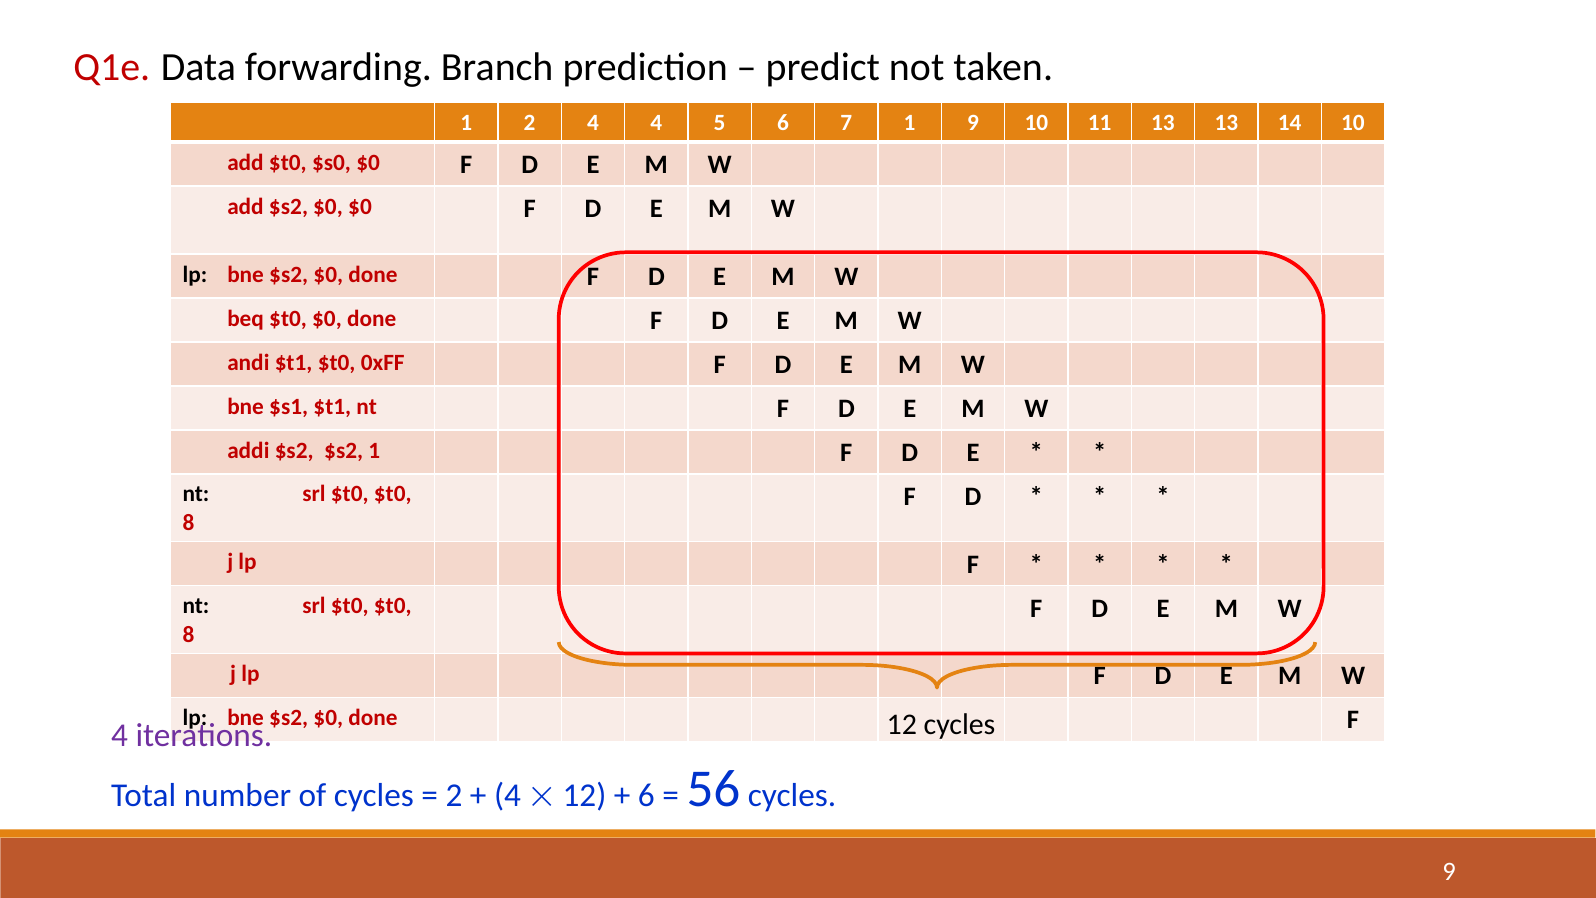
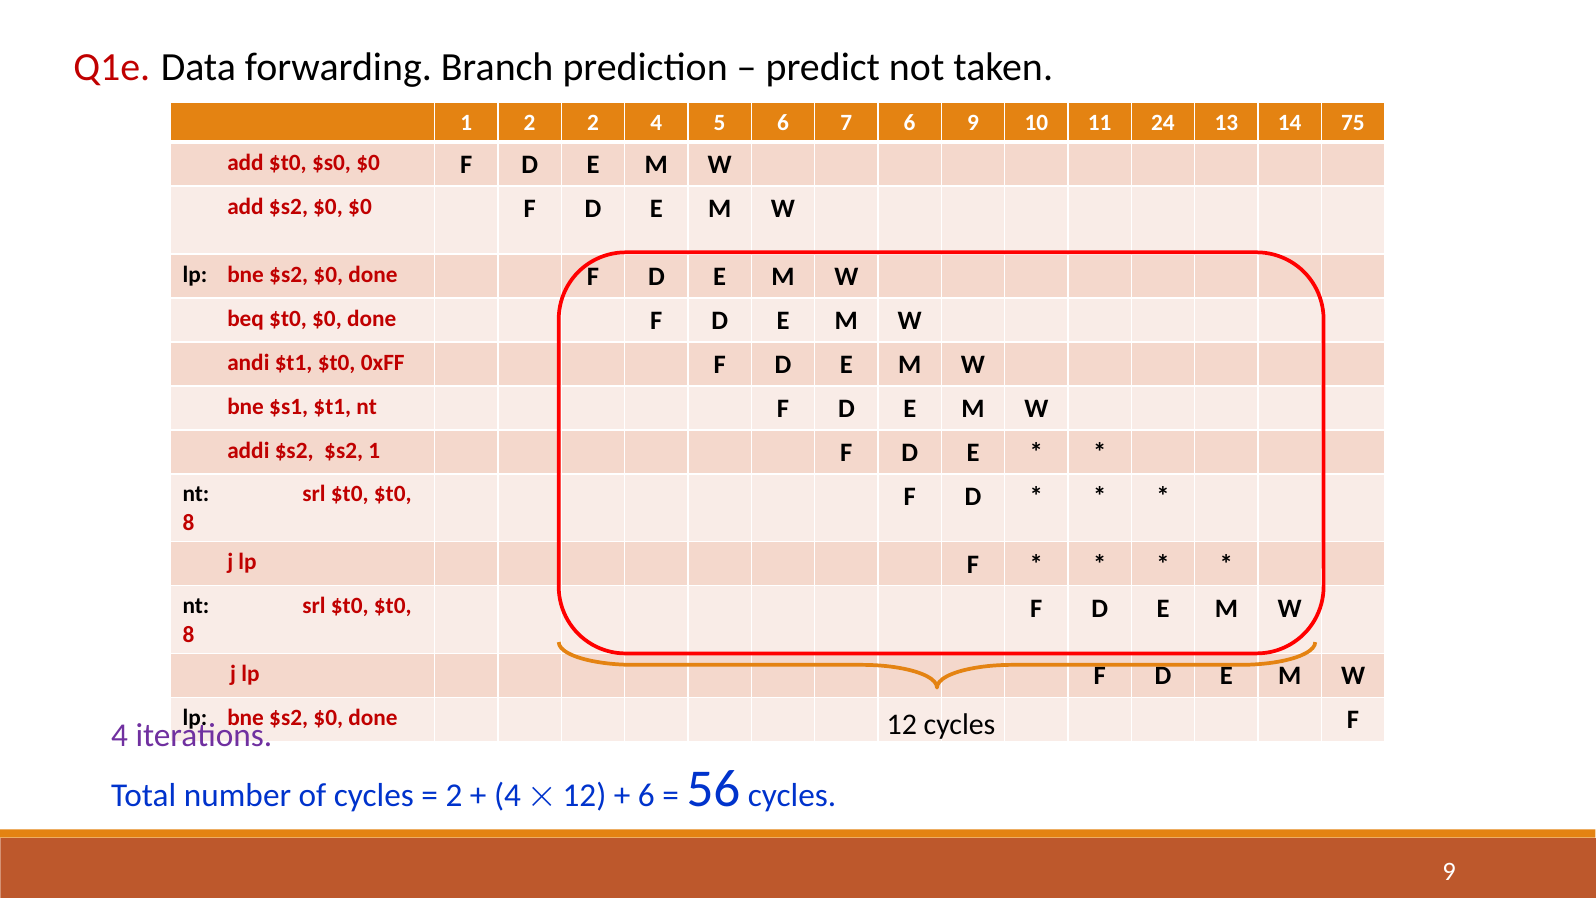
2 4: 4 -> 2 (593, 123)
7 1: 1 -> 6 (910, 123)
11 13: 13 -> 24 (1163, 123)
14 10: 10 -> 75 (1353, 123)
